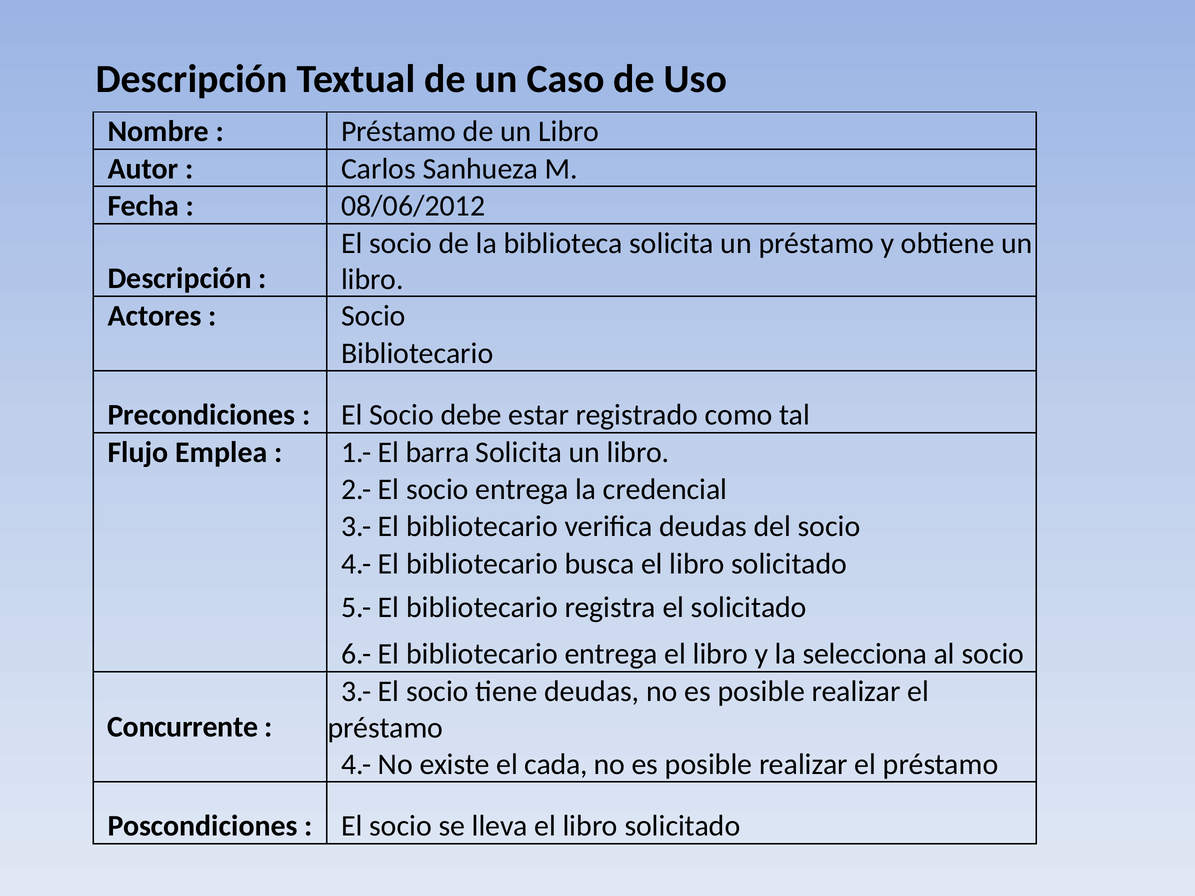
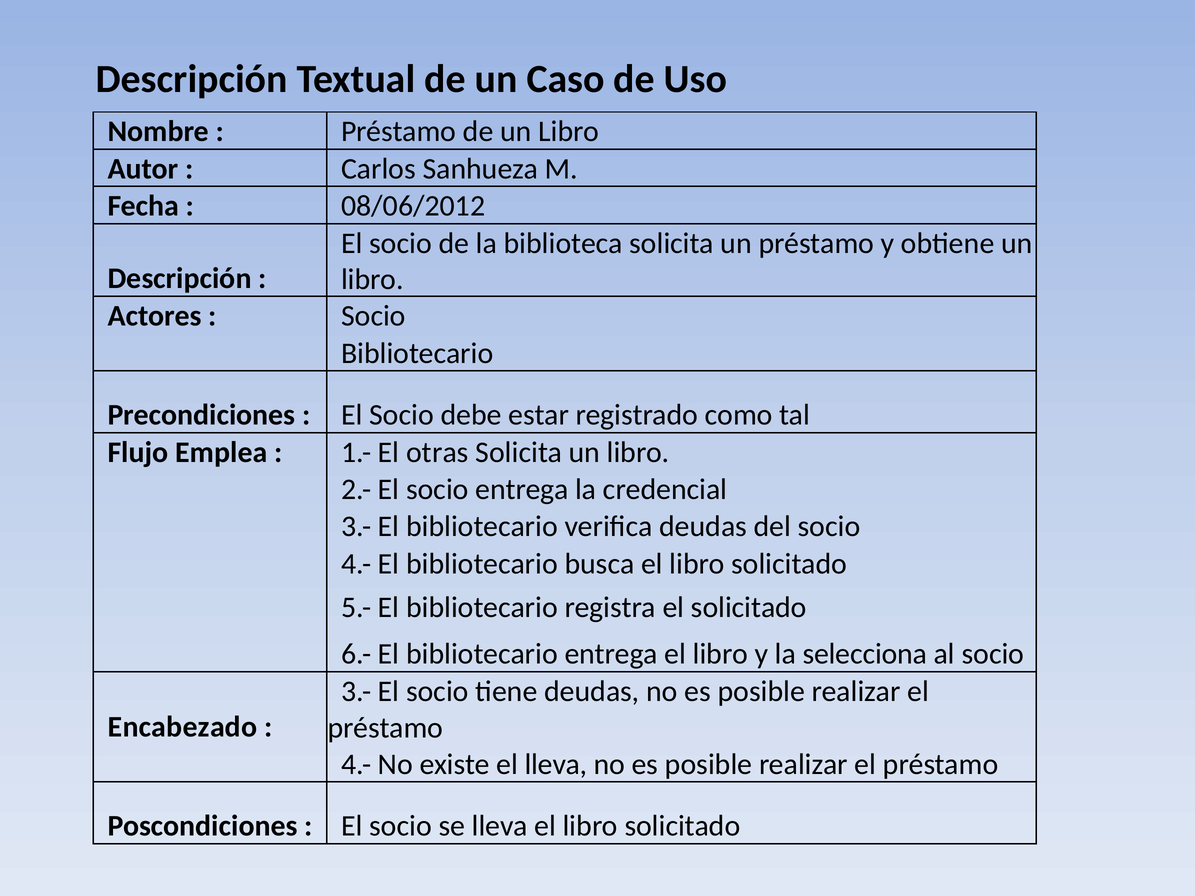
barra: barra -> otras (437, 452)
Concurrente: Concurrente -> Encabezado (182, 727)
el cada: cada -> lleva (556, 764)
